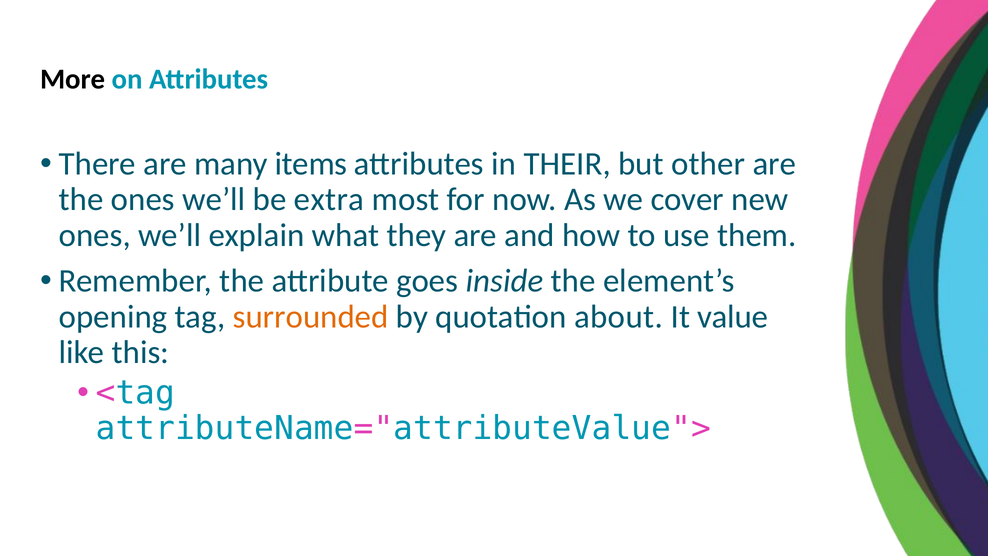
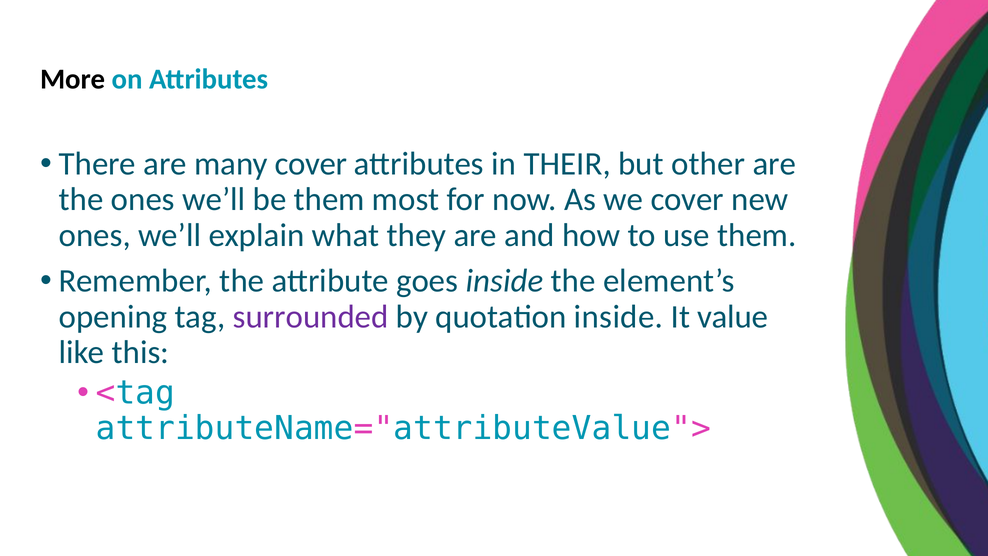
many items: items -> cover (311, 164)
be extra: extra -> them (329, 199)
surrounded colour: orange -> purple (311, 317)
quotation about: about -> inside (619, 317)
